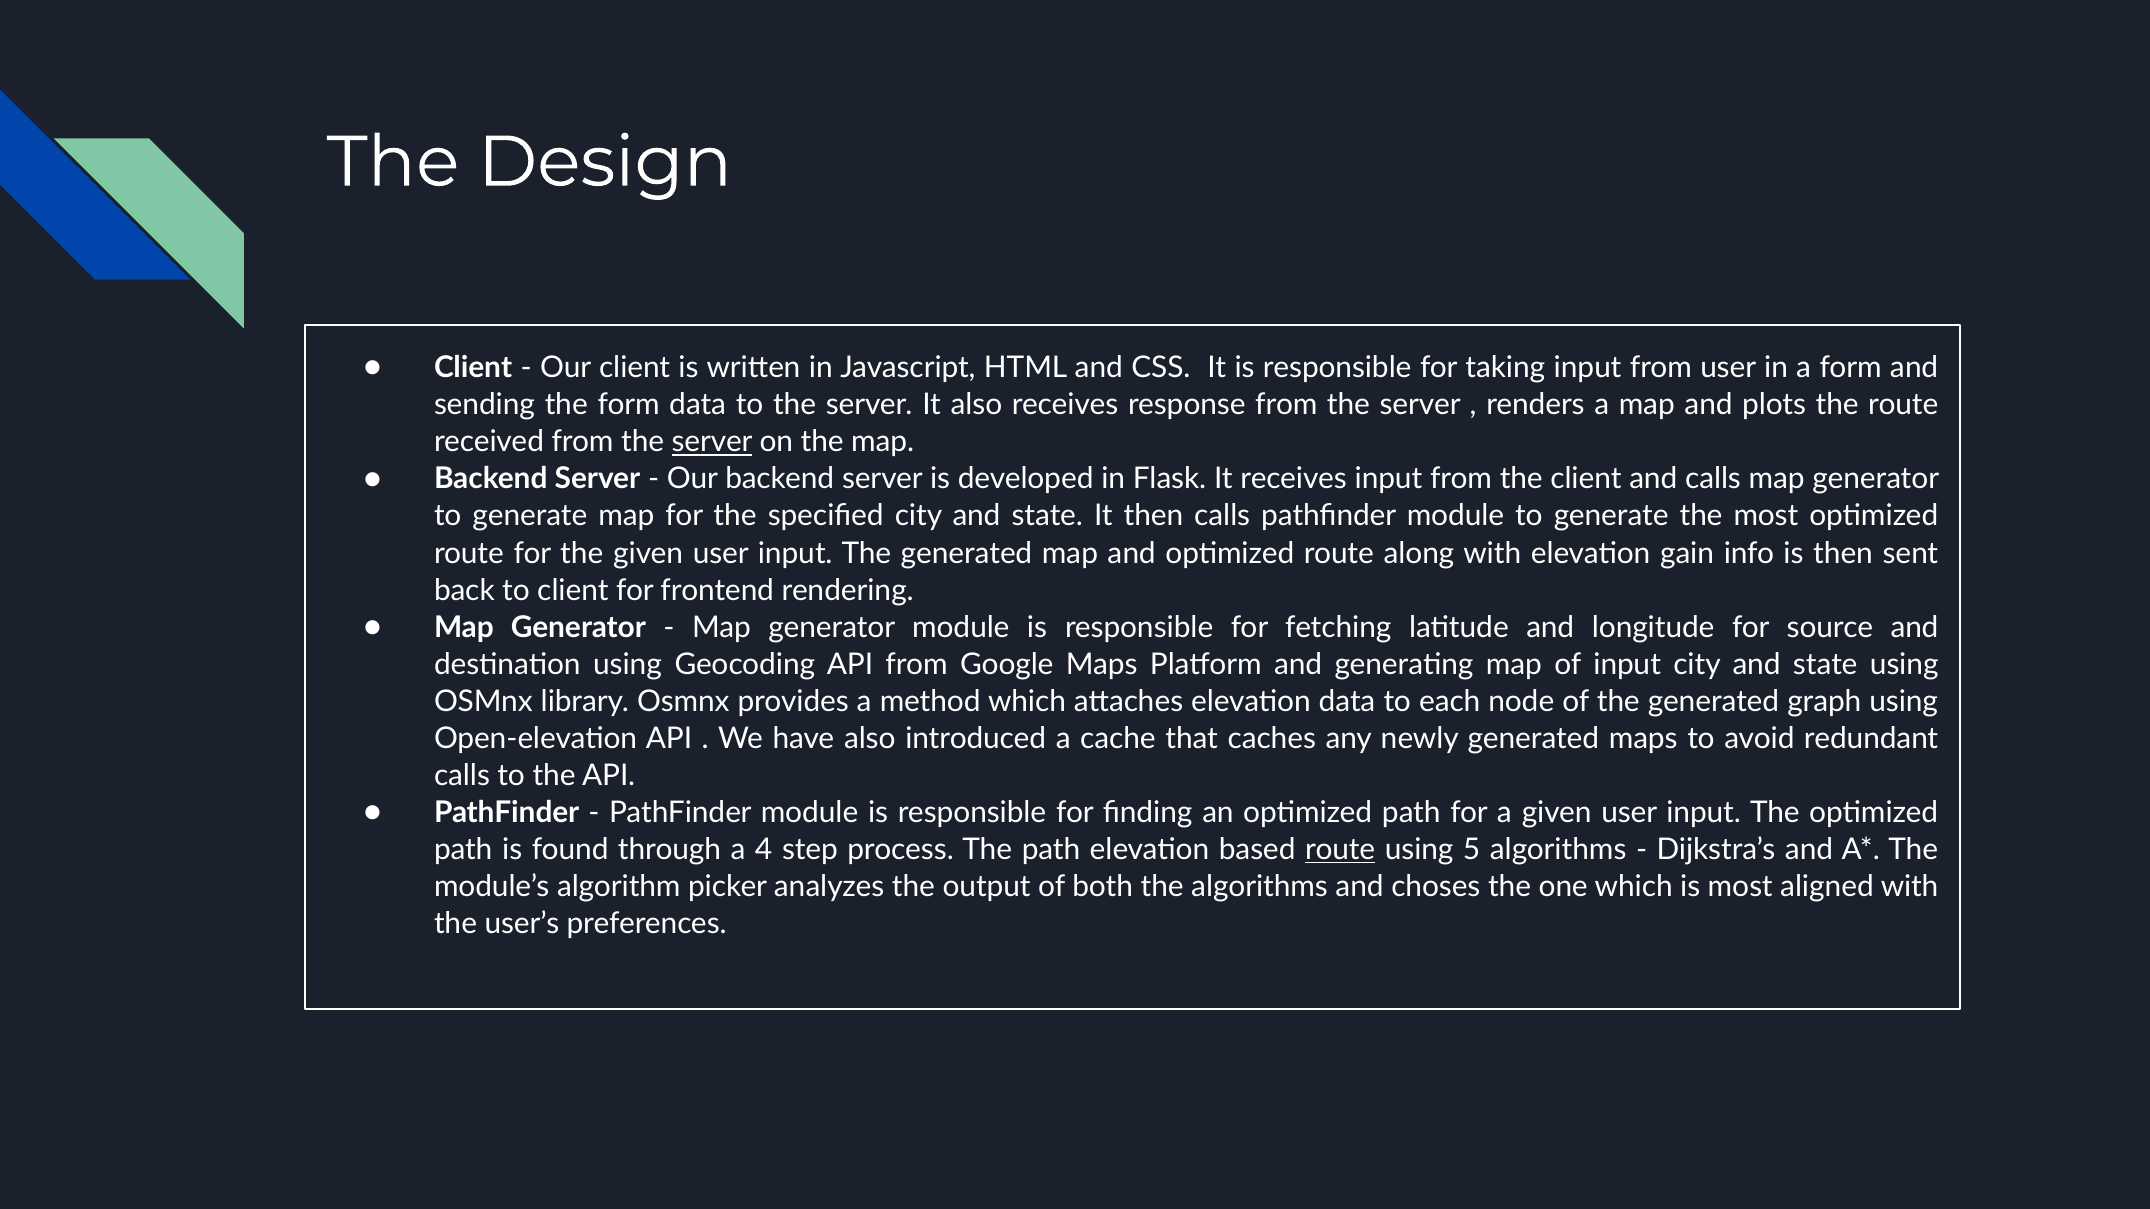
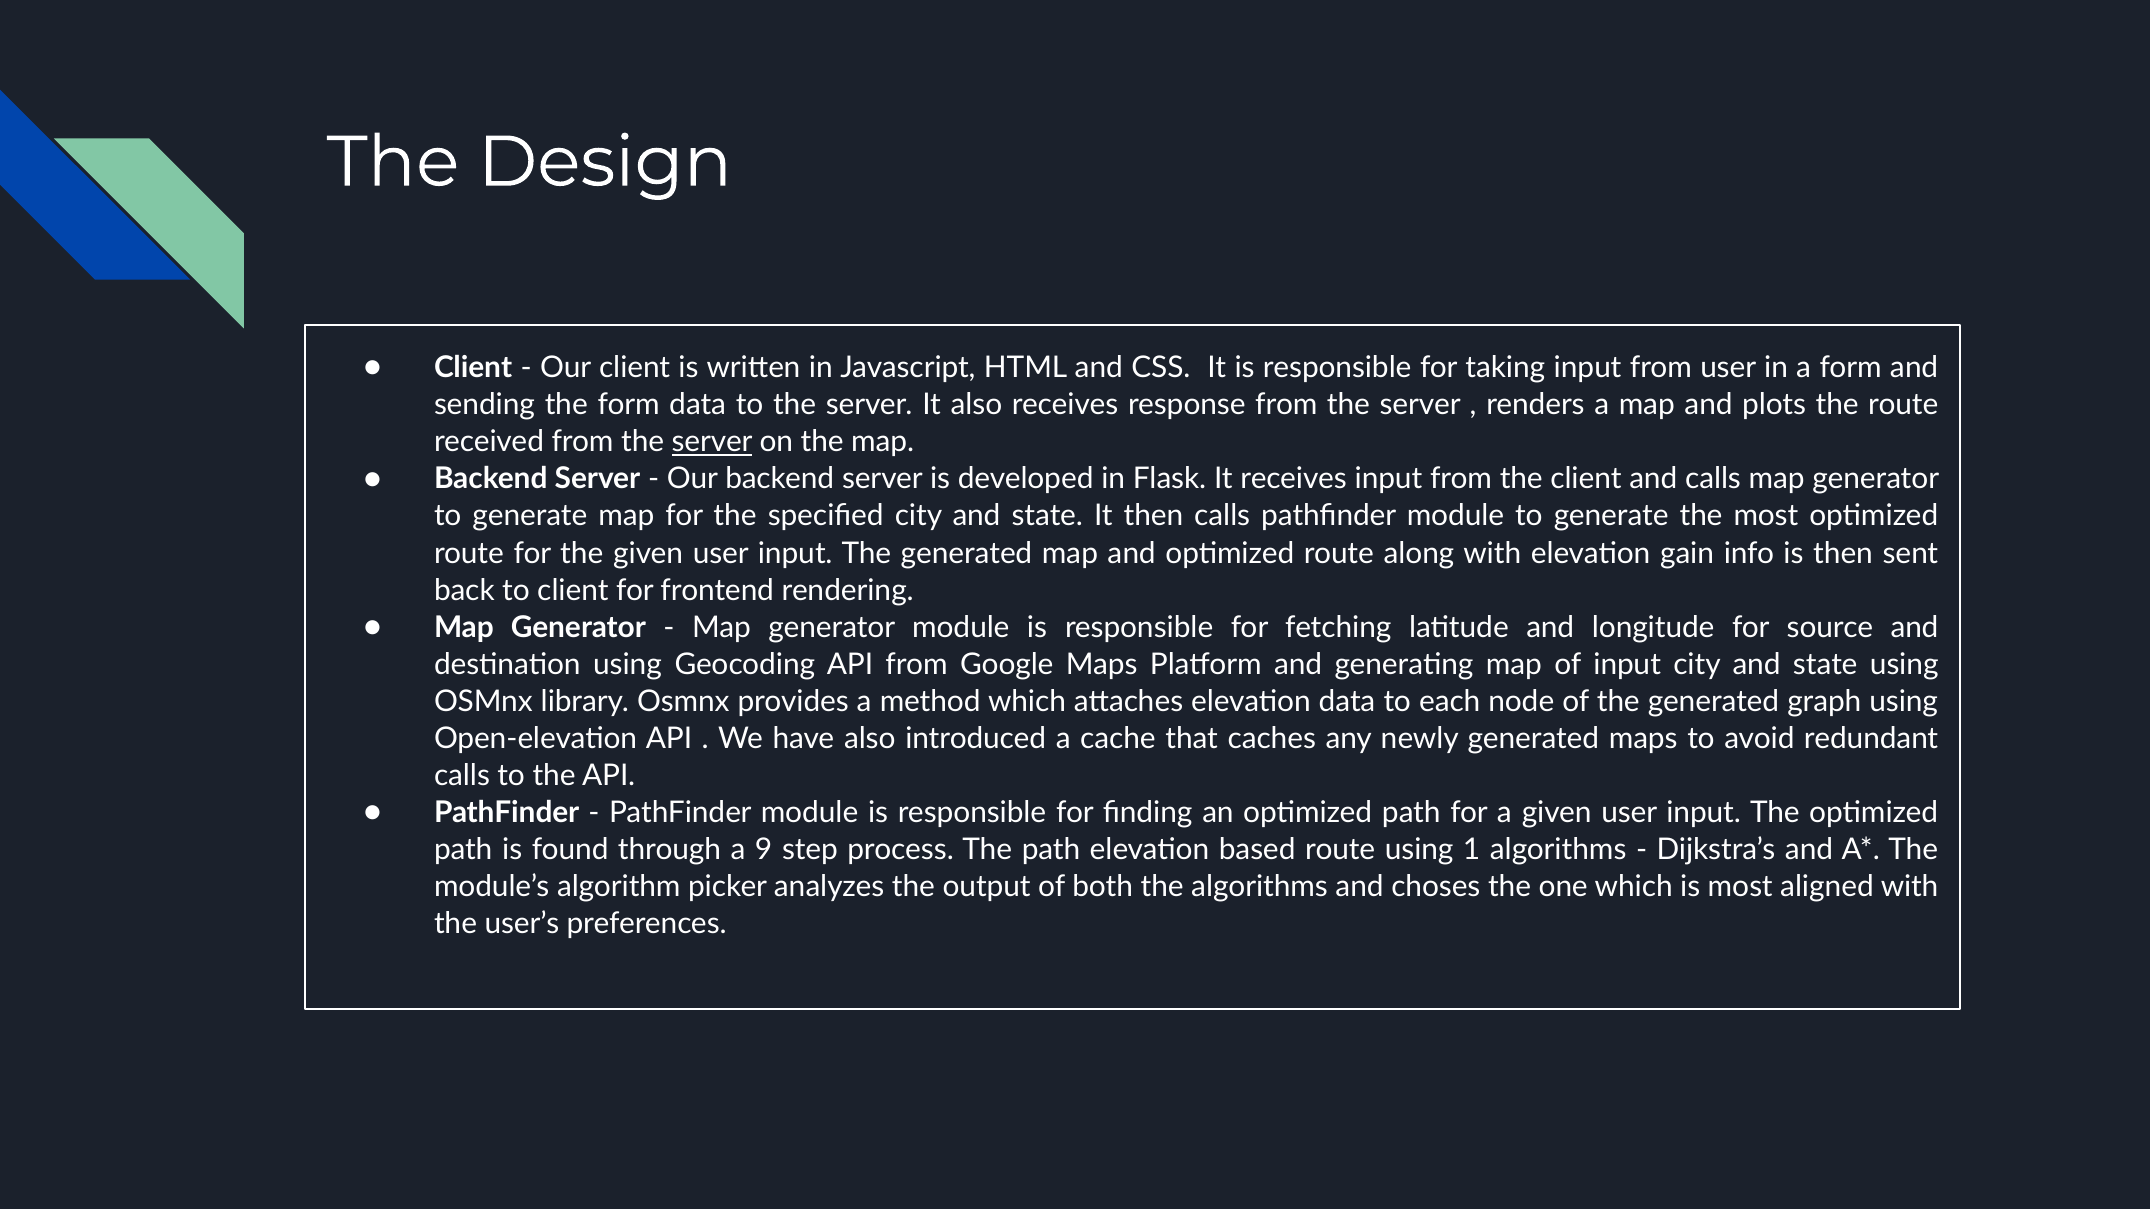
4: 4 -> 9 (764, 850)
route underline: present -> none (1340, 850)
5: 5 -> 1 (1472, 850)
